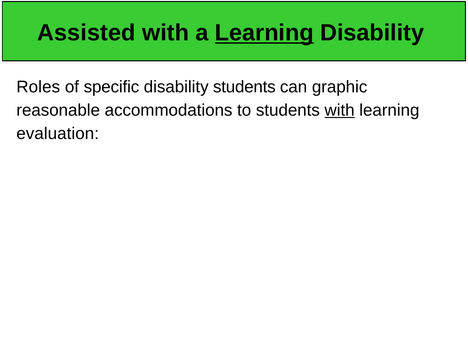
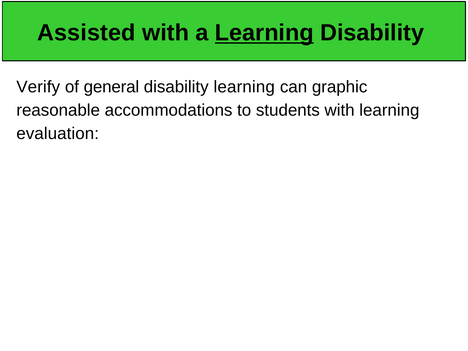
Roles: Roles -> Verify (38, 87)
specific: specific -> general (111, 87)
disability students: students -> learning (244, 87)
with underline: present -> none (340, 110)
